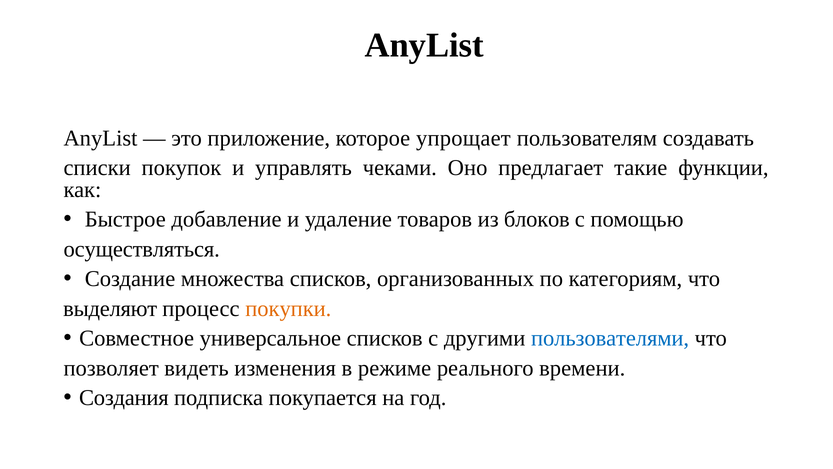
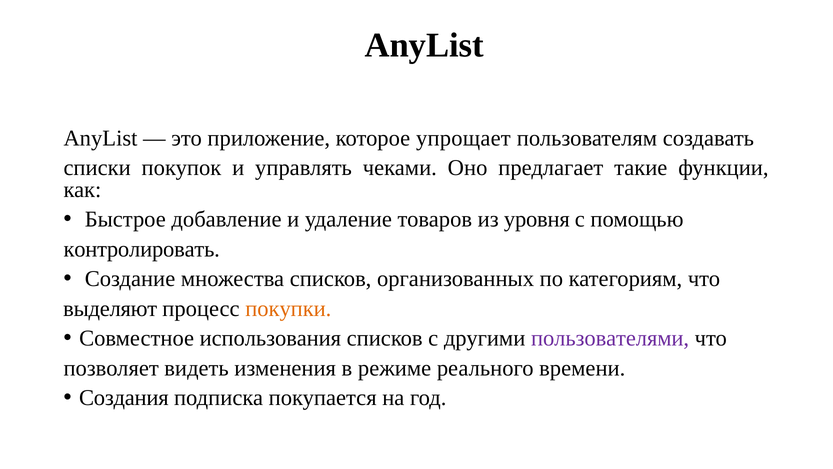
блоков: блоков -> уровня (537, 219)
осуществляться: осуществляться -> контролировать (142, 249)
универсальное: универсальное -> использования (270, 338)
пользователями colour: blue -> purple (610, 338)
